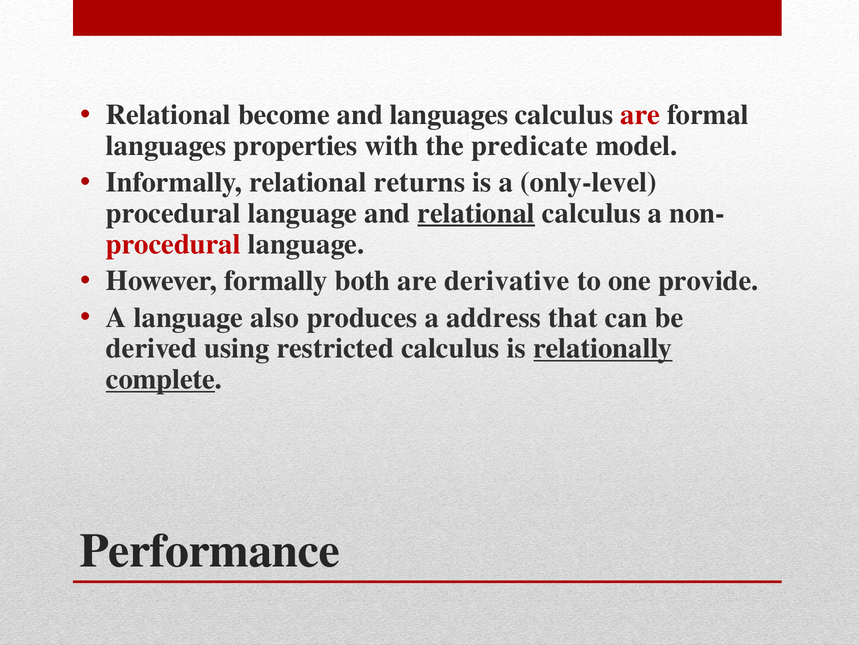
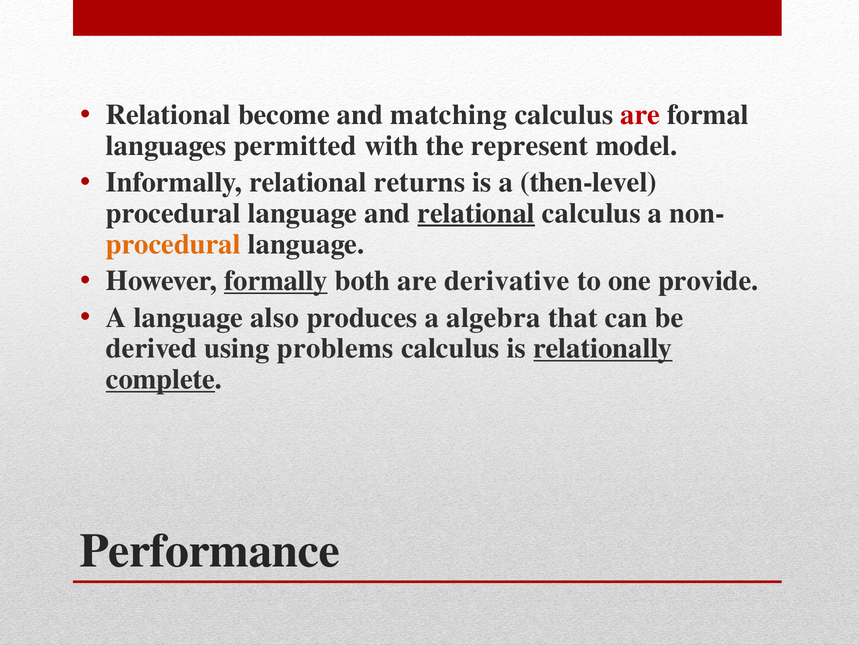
and languages: languages -> matching (449, 115)
properties: properties -> permitted (295, 145)
predicate: predicate -> represent (530, 145)
only-level: only-level -> then-level (589, 182)
procedural colour: red -> orange (173, 244)
formally underline: none -> present (276, 281)
address: address -> algebra (493, 317)
restricted: restricted -> problems (335, 348)
